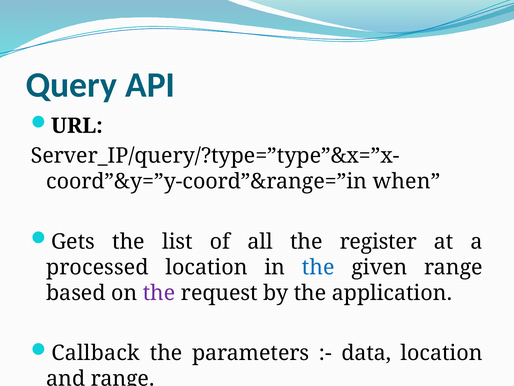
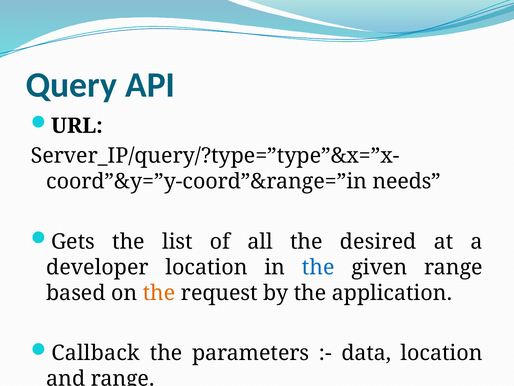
when: when -> needs (407, 181)
register: register -> desired (378, 241)
processed: processed -> developer (97, 267)
the colour: purple -> orange (159, 293)
